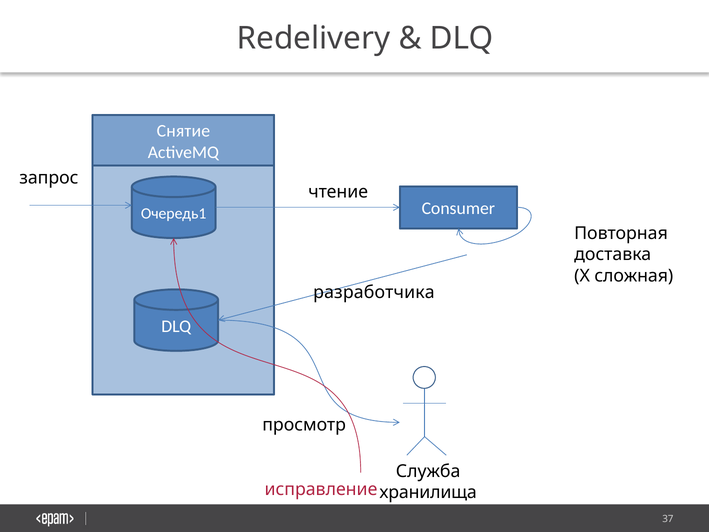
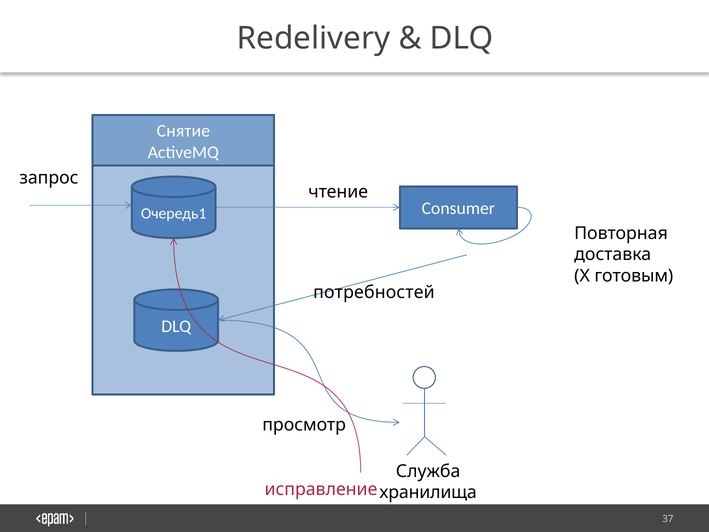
сложная: сложная -> готовым (634, 276)
разработчика: разработчика -> потребностей (374, 292)
